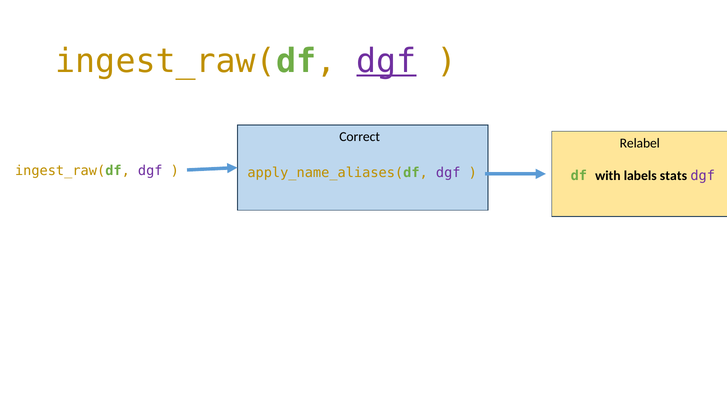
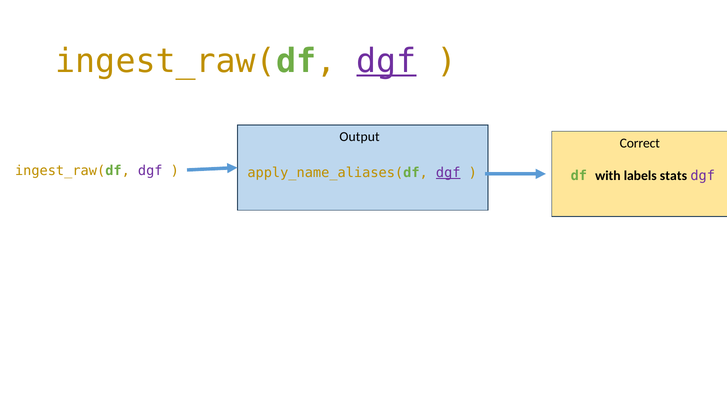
Correct: Correct -> Output (360, 137)
Relabel: Relabel -> Correct (640, 143)
dgf underline: none -> present (448, 173)
